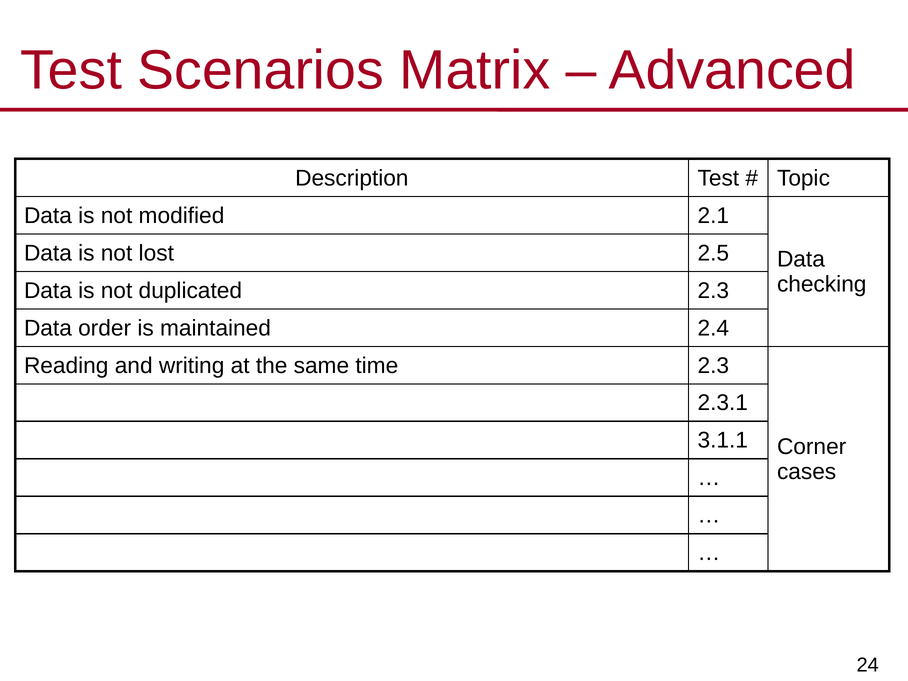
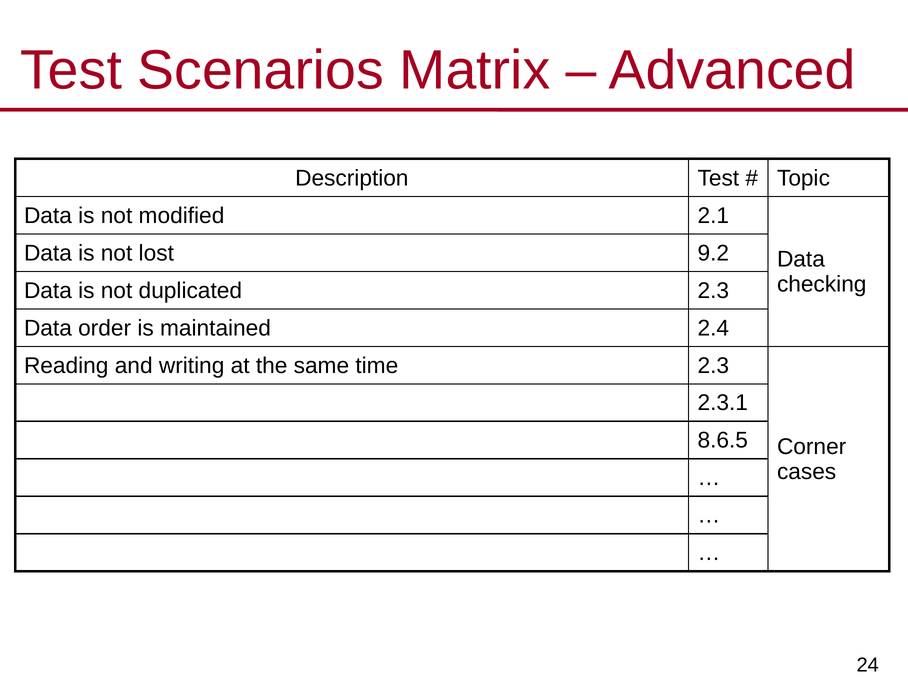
2.5: 2.5 -> 9.2 (713, 253)
3.1.1: 3.1.1 -> 8.6.5 (723, 440)
